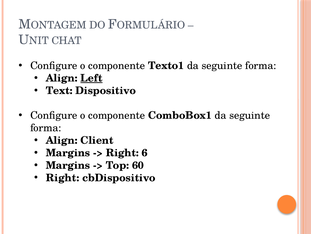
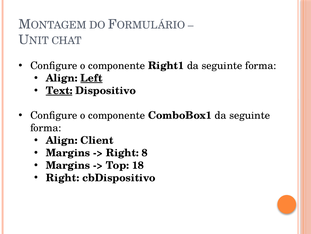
Texto1: Texto1 -> Right1 (166, 65)
Text underline: none -> present (59, 90)
6: 6 -> 8 (145, 152)
60: 60 -> 18 (138, 165)
